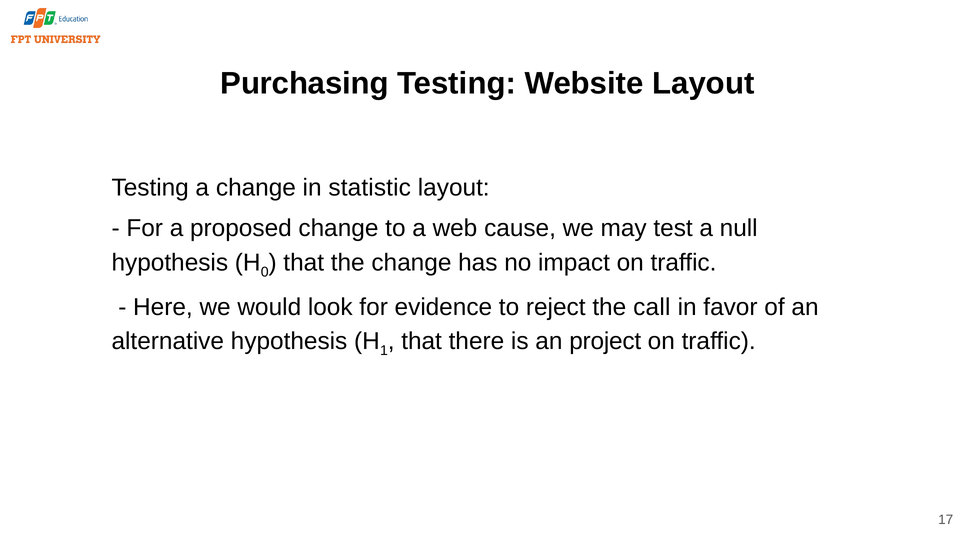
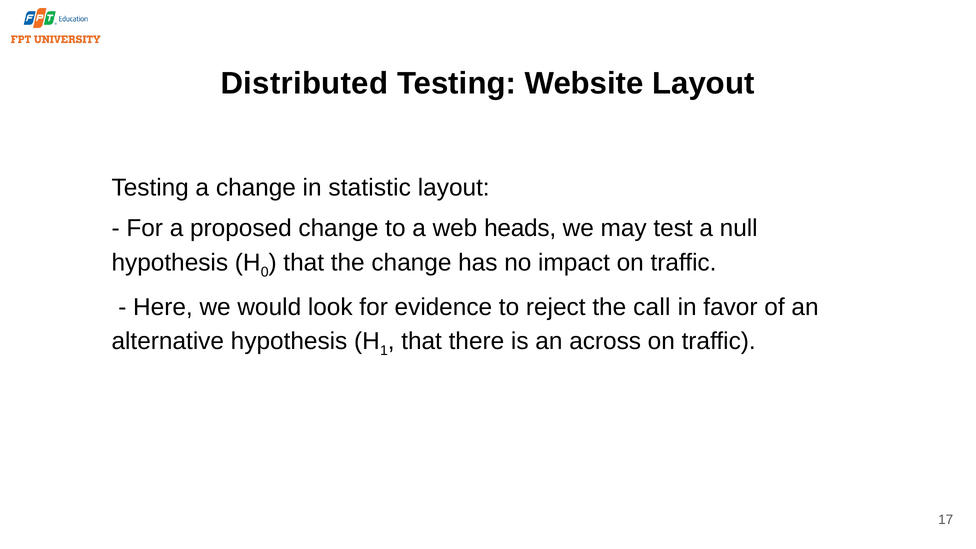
Purchasing: Purchasing -> Distributed (304, 84)
cause: cause -> heads (520, 228)
project: project -> across (605, 341)
